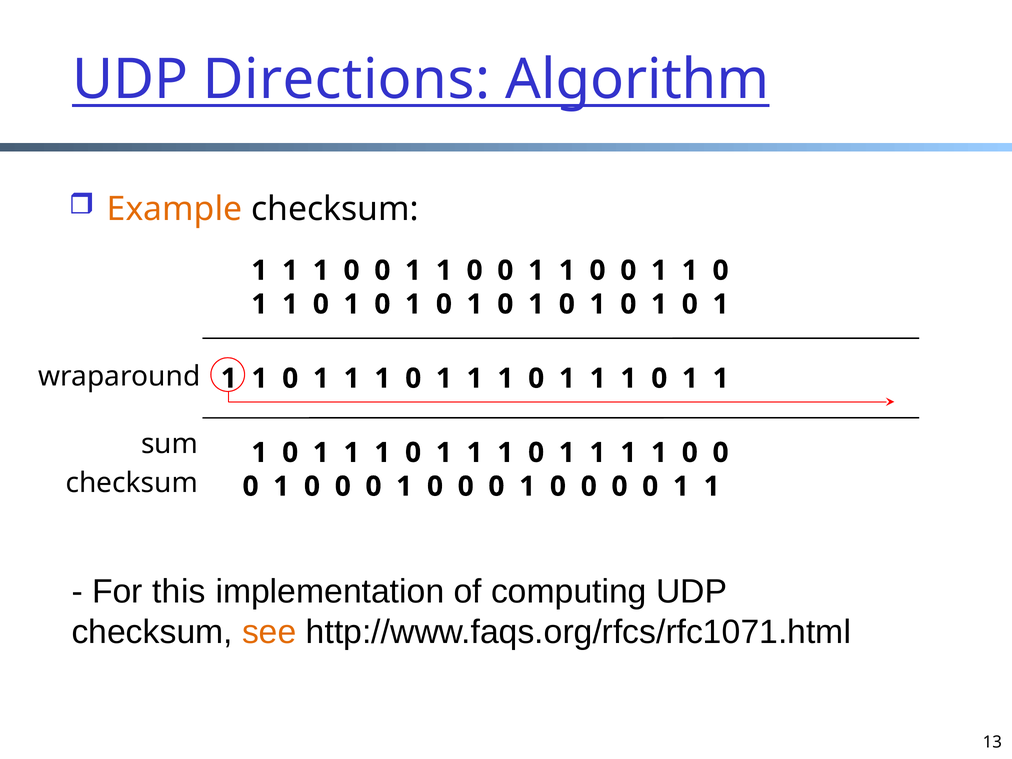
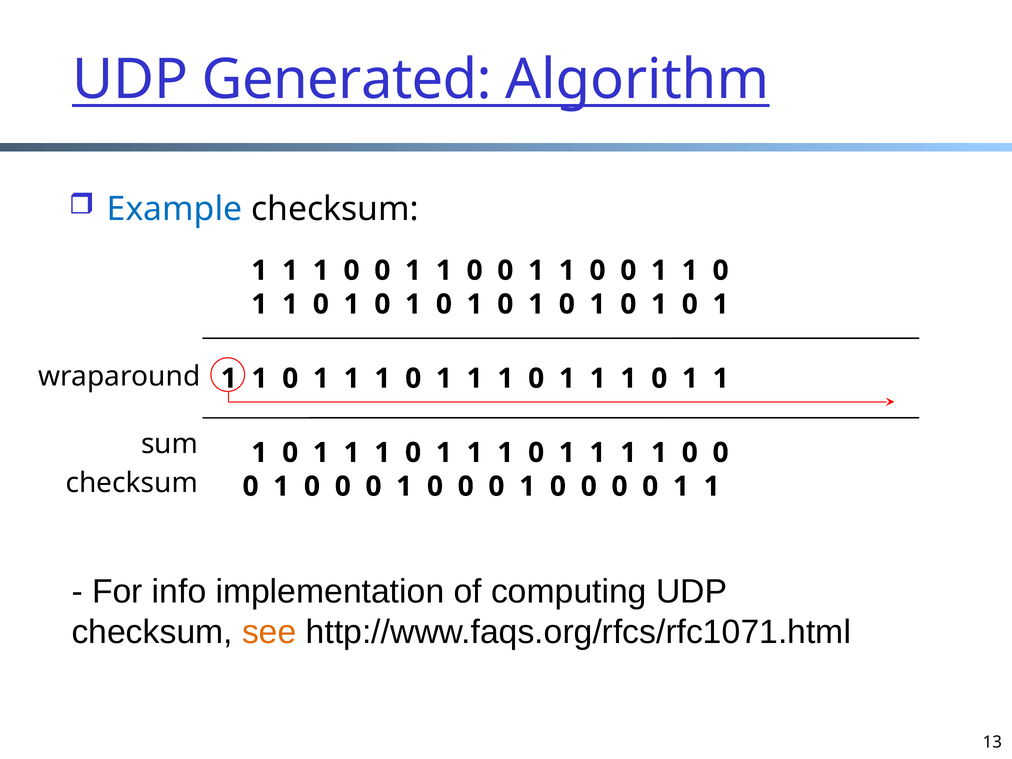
Directions: Directions -> Generated (347, 80)
Example colour: orange -> blue (175, 209)
this: this -> info (179, 591)
